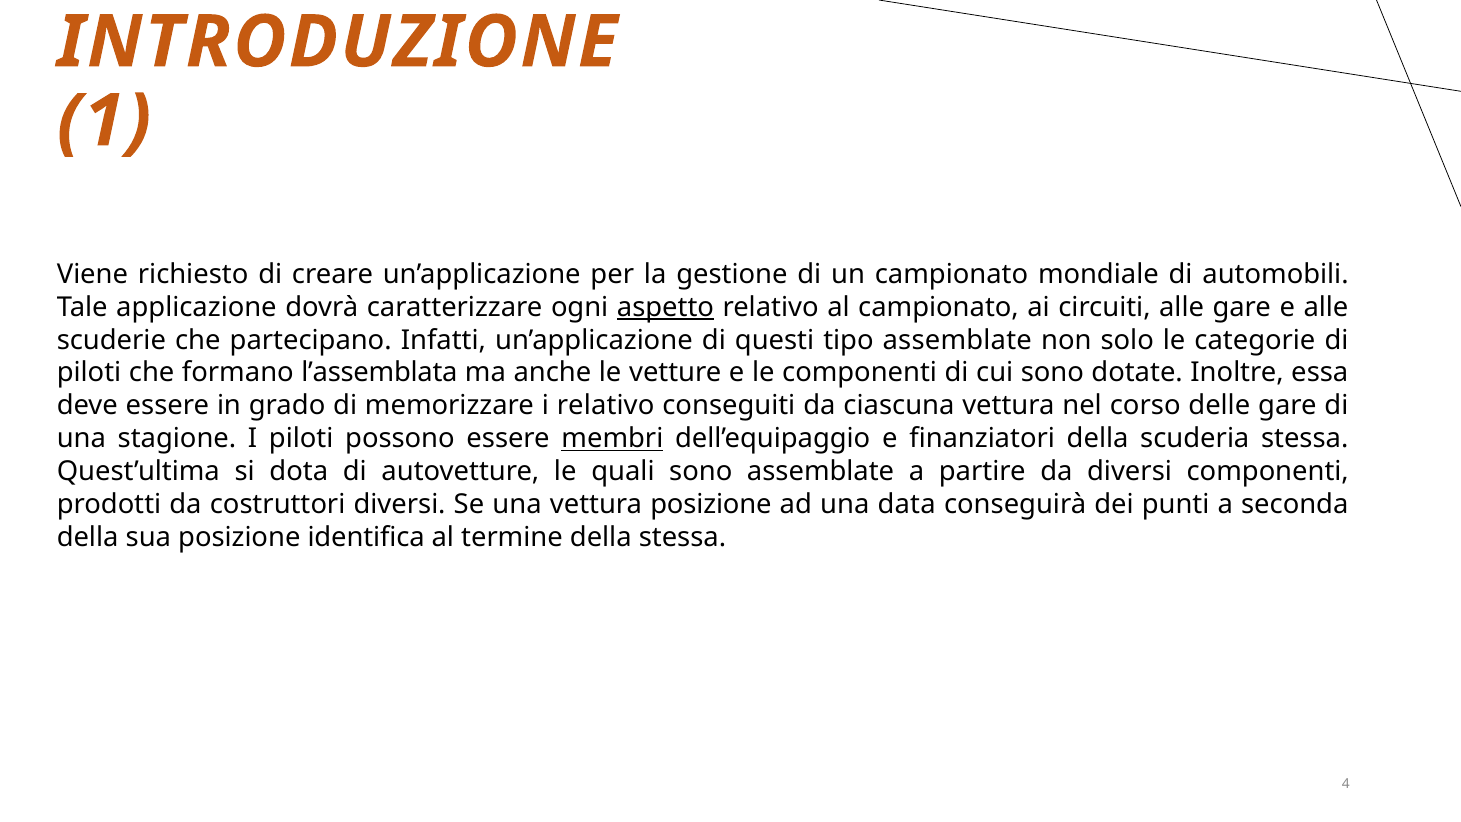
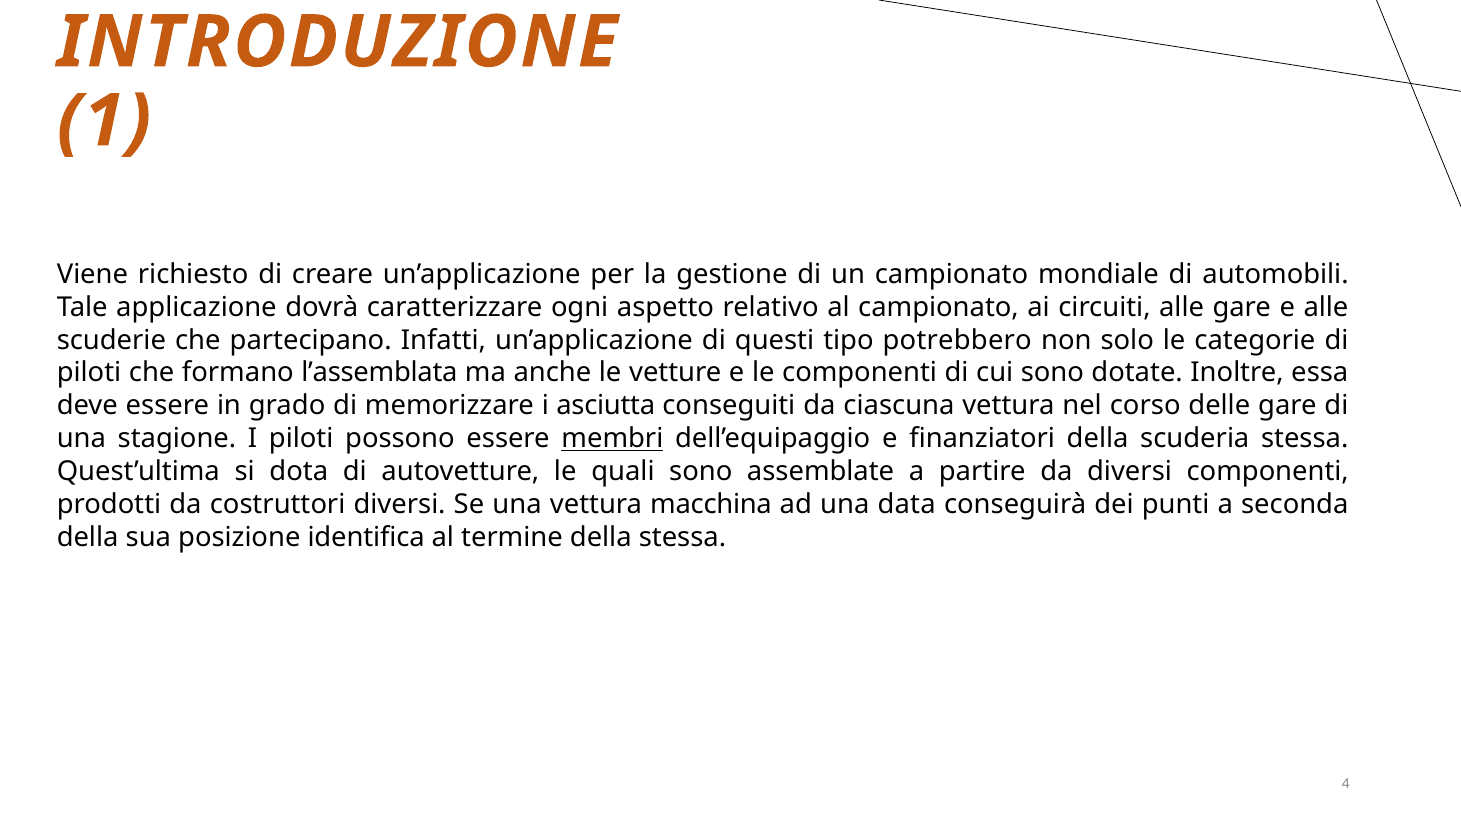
aspetto underline: present -> none (665, 307)
tipo assemblate: assemblate -> potrebbero (957, 340)
i relativo: relativo -> asciutta (606, 406)
vettura posizione: posizione -> macchina (711, 504)
